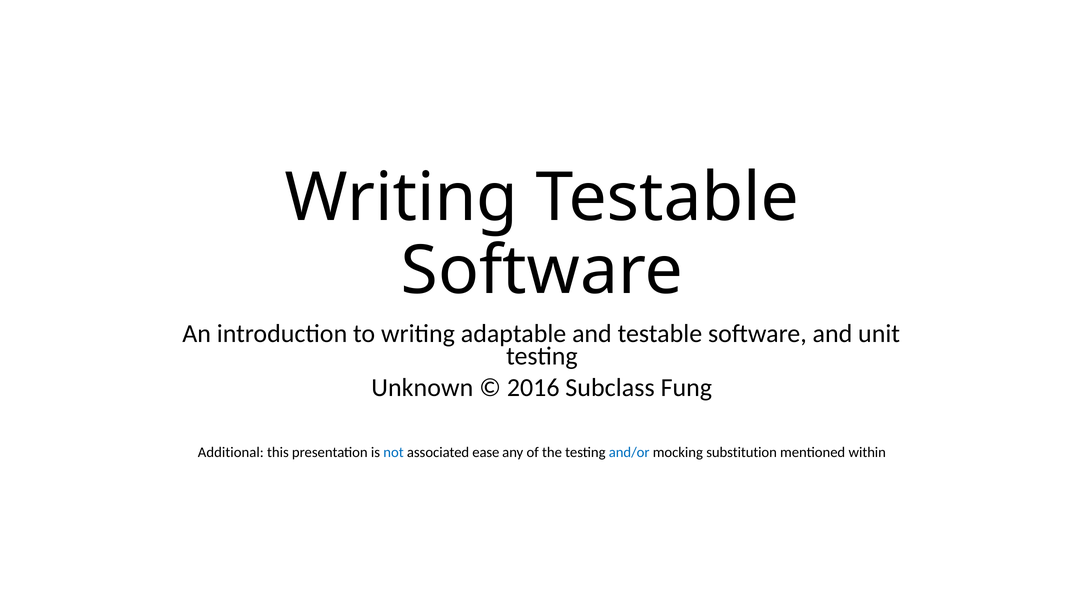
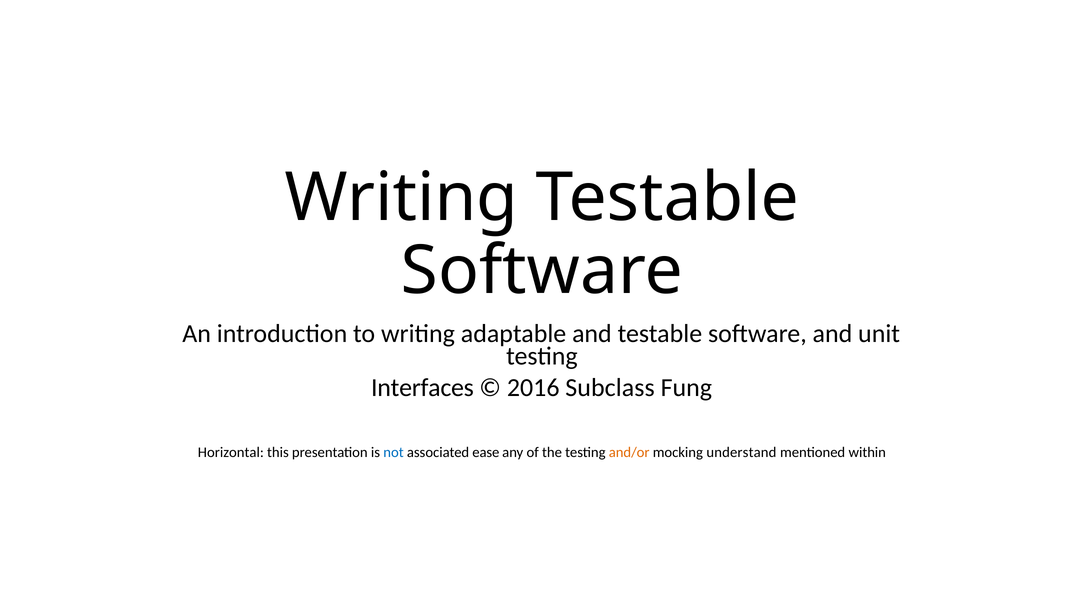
Unknown: Unknown -> Interfaces (422, 388)
Additional: Additional -> Horizontal (231, 452)
and/or colour: blue -> orange (629, 452)
substitution: substitution -> understand (741, 452)
